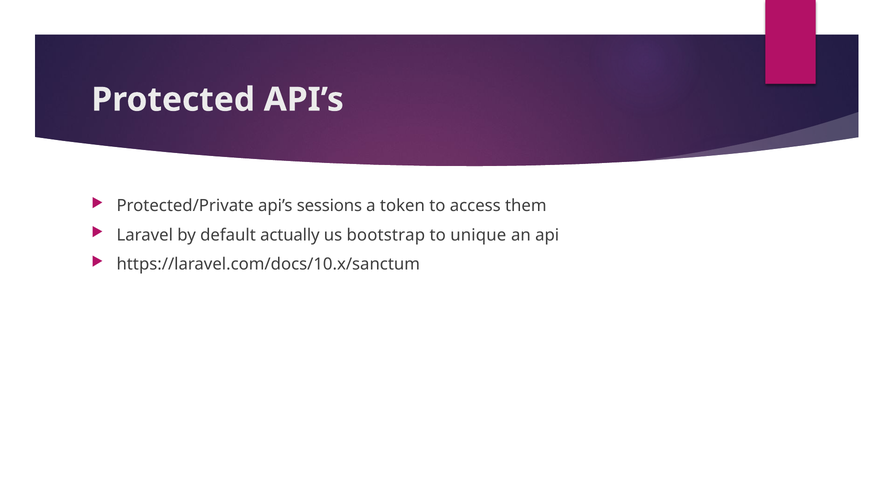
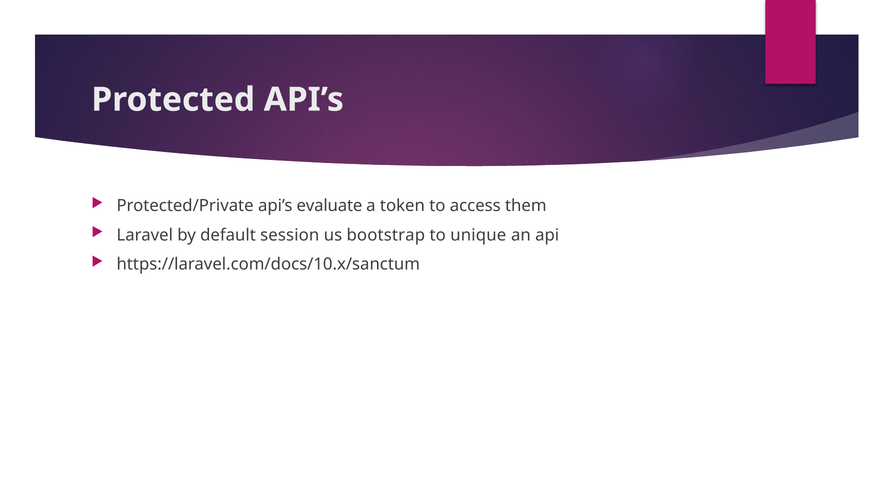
sessions: sessions -> evaluate (329, 205)
actually: actually -> session (290, 235)
